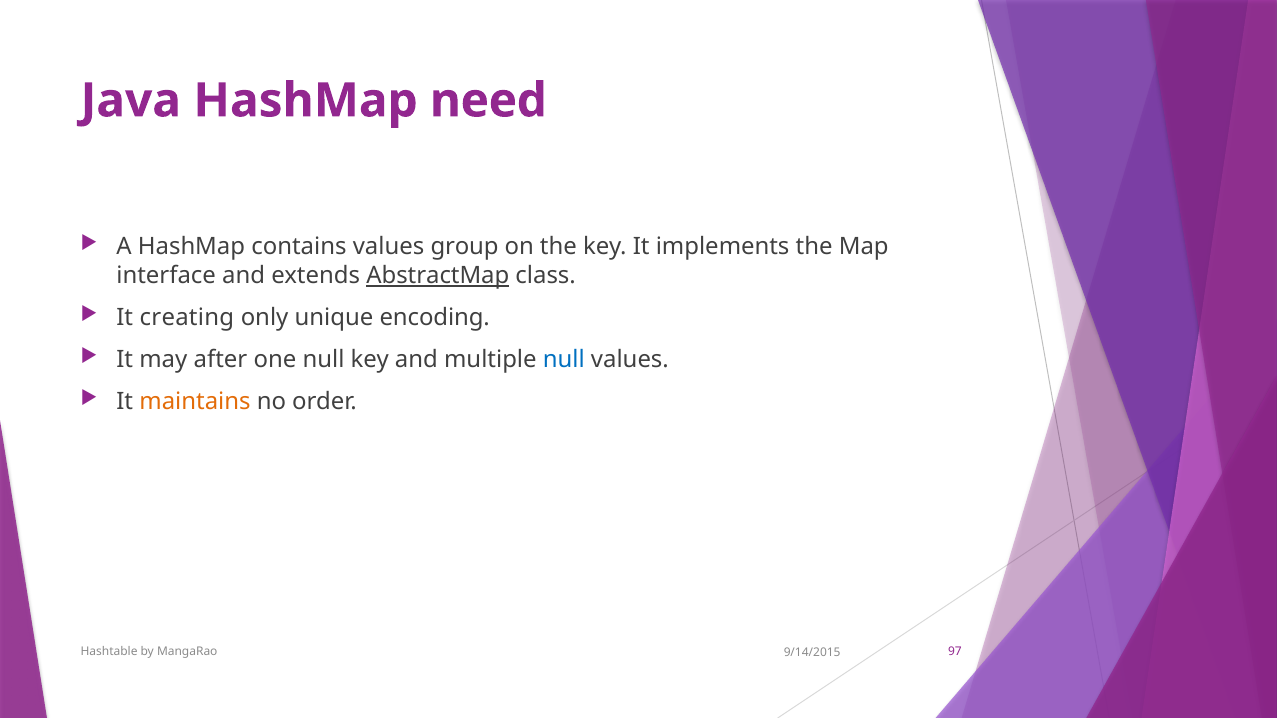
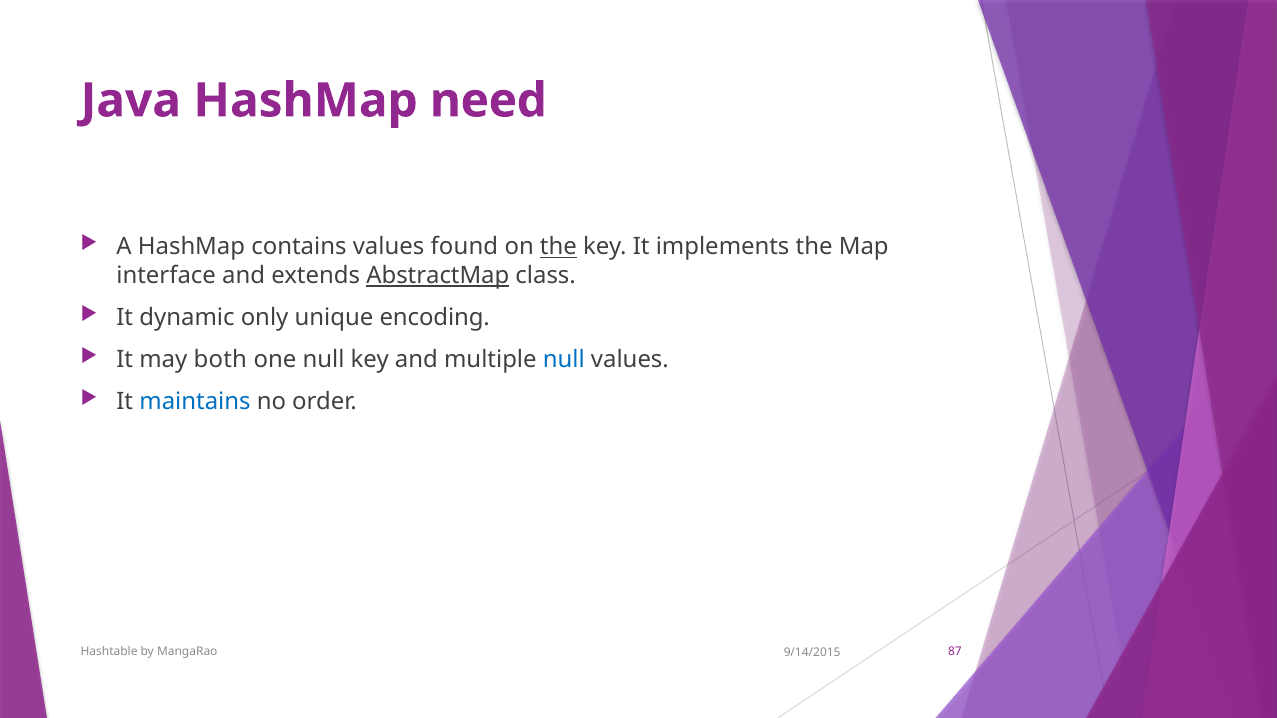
group: group -> found (464, 247)
the underline: none -> present (558, 247)
creating: creating -> dynamic (187, 318)
after: after -> both (220, 360)
maintains colour: orange -> blue (195, 402)
97: 97 -> 87 (955, 652)
